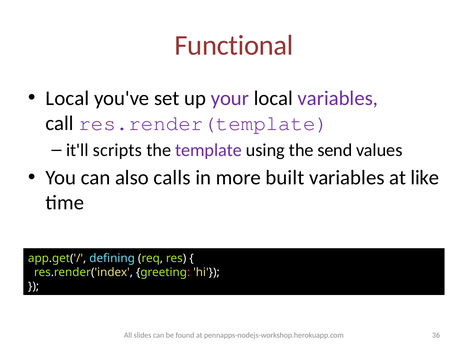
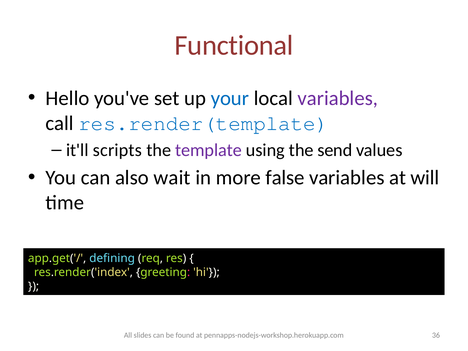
Local: Local -> Hello (68, 98)
your colour: purple -> blue (230, 98)
res.render(template colour: purple -> blue (203, 123)
calls: calls -> wait (172, 178)
built: built -> false (285, 178)
like: like -> will (425, 178)
